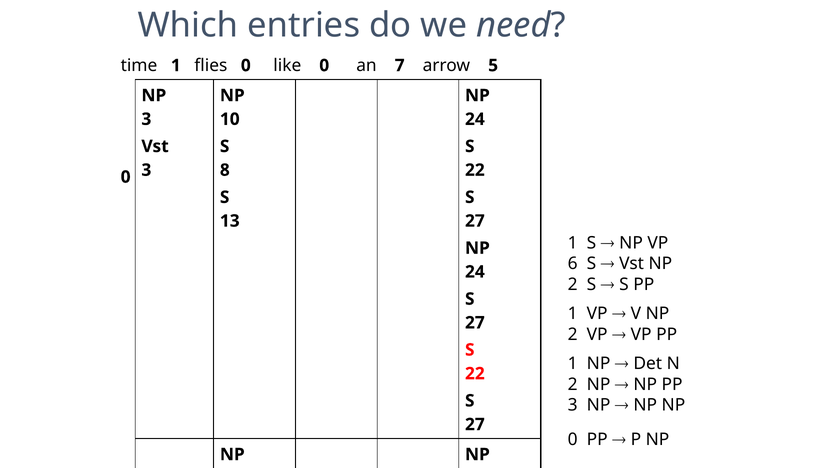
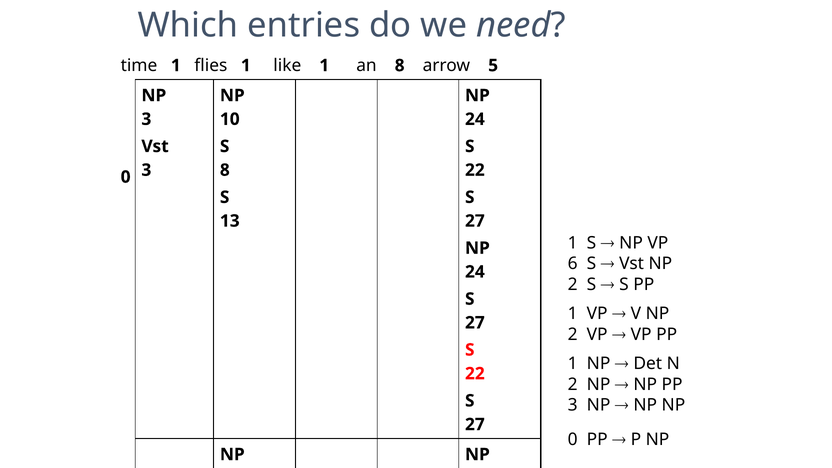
flies 0: 0 -> 1 (246, 66)
like 0: 0 -> 1 (324, 66)
an 7: 7 -> 8 (400, 66)
